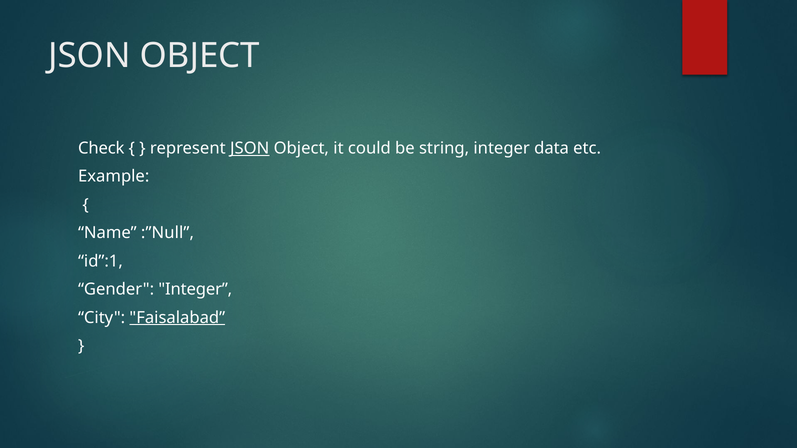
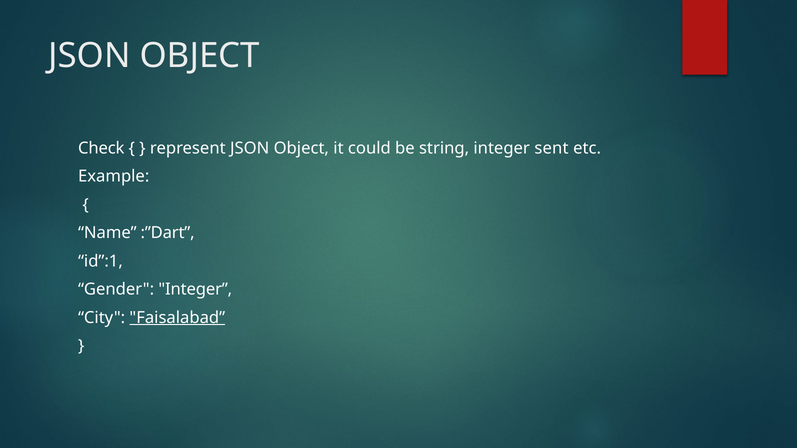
JSON underline: present -> none (250, 148)
data: data -> sent (551, 148)
:”Null: :”Null -> :”Dart (168, 233)
